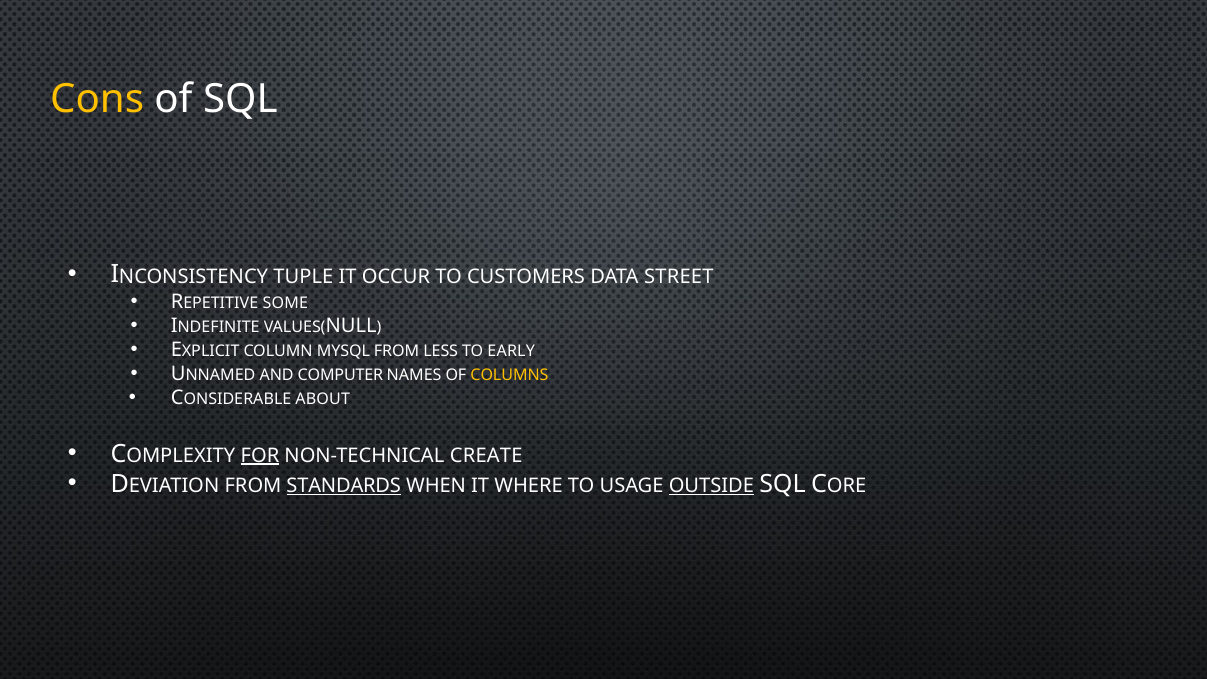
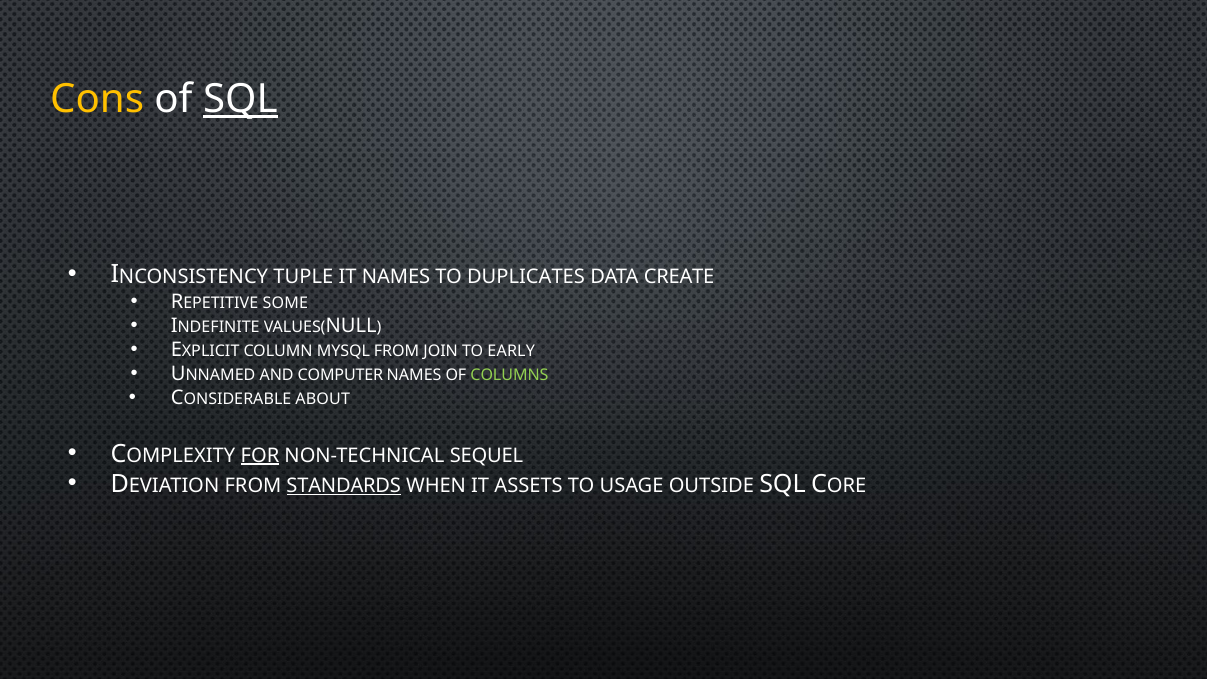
SQL underline: none -> present (240, 99)
IT OCCUR: OCCUR -> NAMES (396, 276)
CUSTOMERS: CUSTOMERS -> DUPLICATES (526, 276)
STREET: STREET -> CREATE (679, 276)
LESS: LESS -> JOIN (441, 351)
COLUMNS colour: yellow -> light green (509, 375)
CREATE: CREATE -> SEQUEL (486, 455)
WHERE: WHERE -> ASSETS (529, 486)
OUTSIDE underline: present -> none (711, 486)
